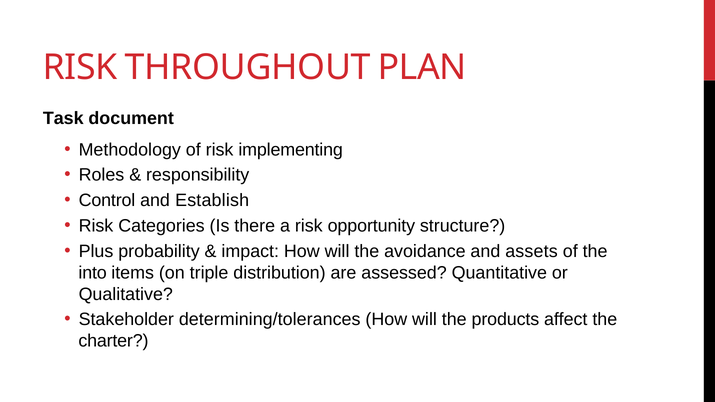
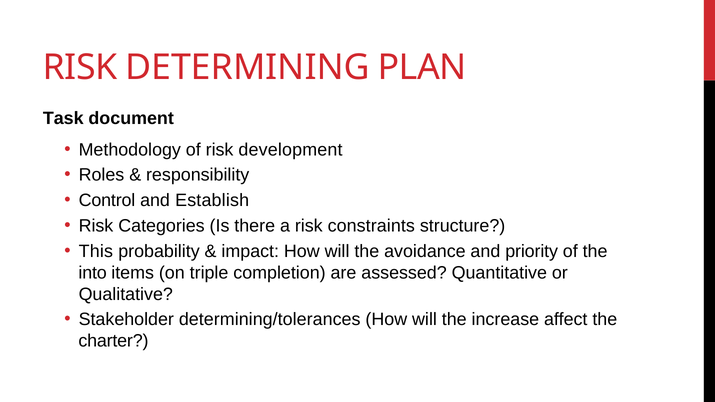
THROUGHOUT: THROUGHOUT -> DETERMINING (248, 68)
implementing: implementing -> development (290, 150)
opportunity: opportunity -> constraints (371, 226)
Plus: Plus -> This (96, 251)
assets: assets -> priority (532, 251)
distribution: distribution -> completion (279, 273)
products: products -> increase (505, 320)
